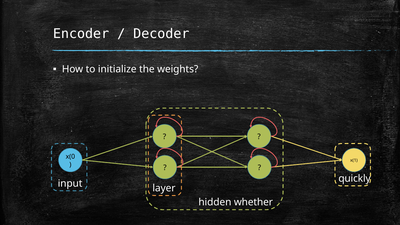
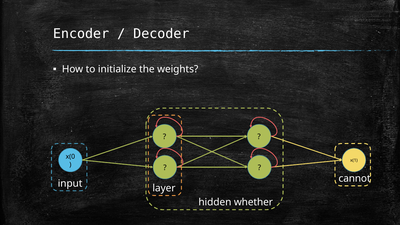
quickly: quickly -> cannot (355, 179)
